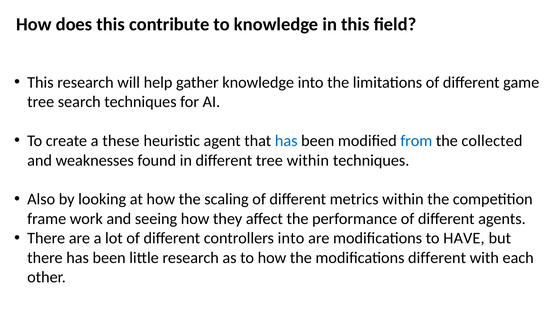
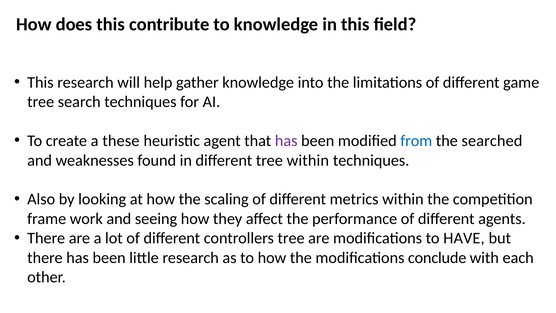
has colour: blue -> purple (286, 141)
collected: collected -> searched (492, 141)
controllers into: into -> tree (291, 238)
modifications different: different -> conclude (437, 258)
